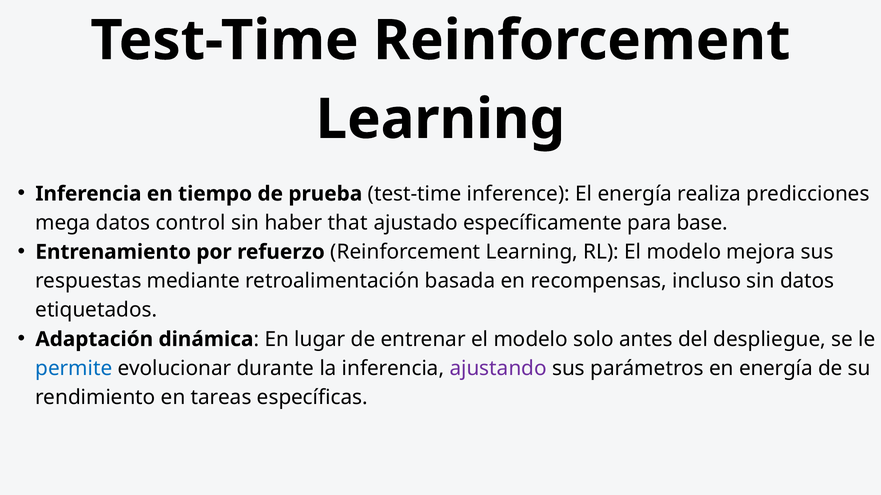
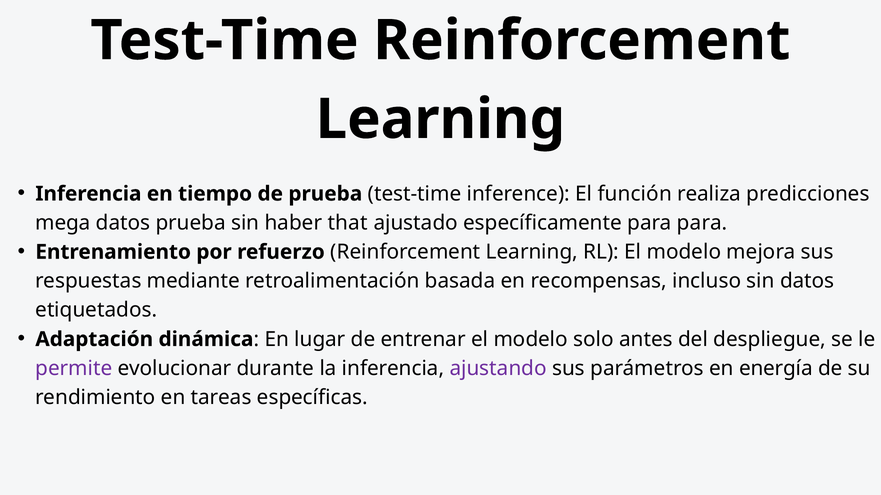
El energía: energía -> función (635, 194)
datos control: control -> prueba (191, 223)
para base: base -> para (702, 223)
permite colour: blue -> purple (74, 369)
